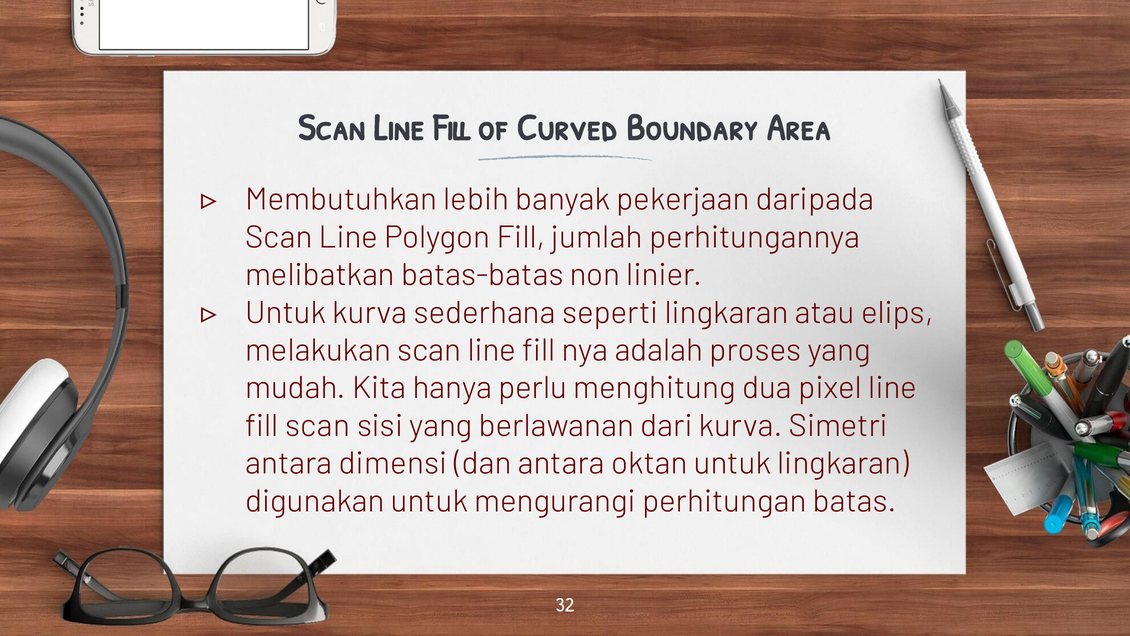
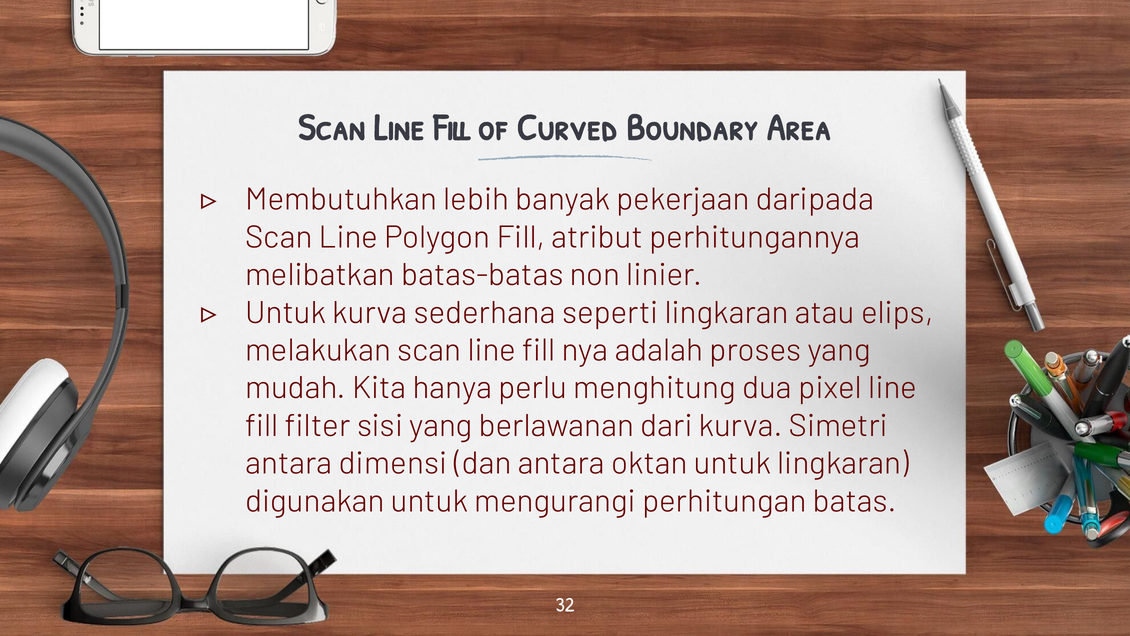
jumlah: jumlah -> atribut (597, 237)
fill scan: scan -> filter (318, 426)
